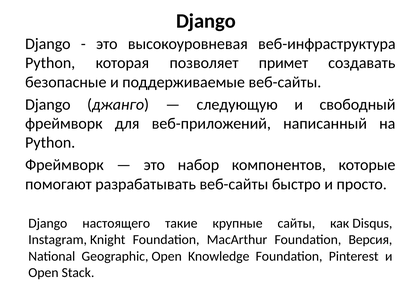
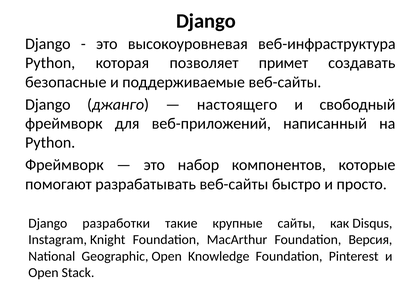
следующую: следующую -> настоящего (237, 104)
настоящего: настоящего -> разработки (116, 224)
